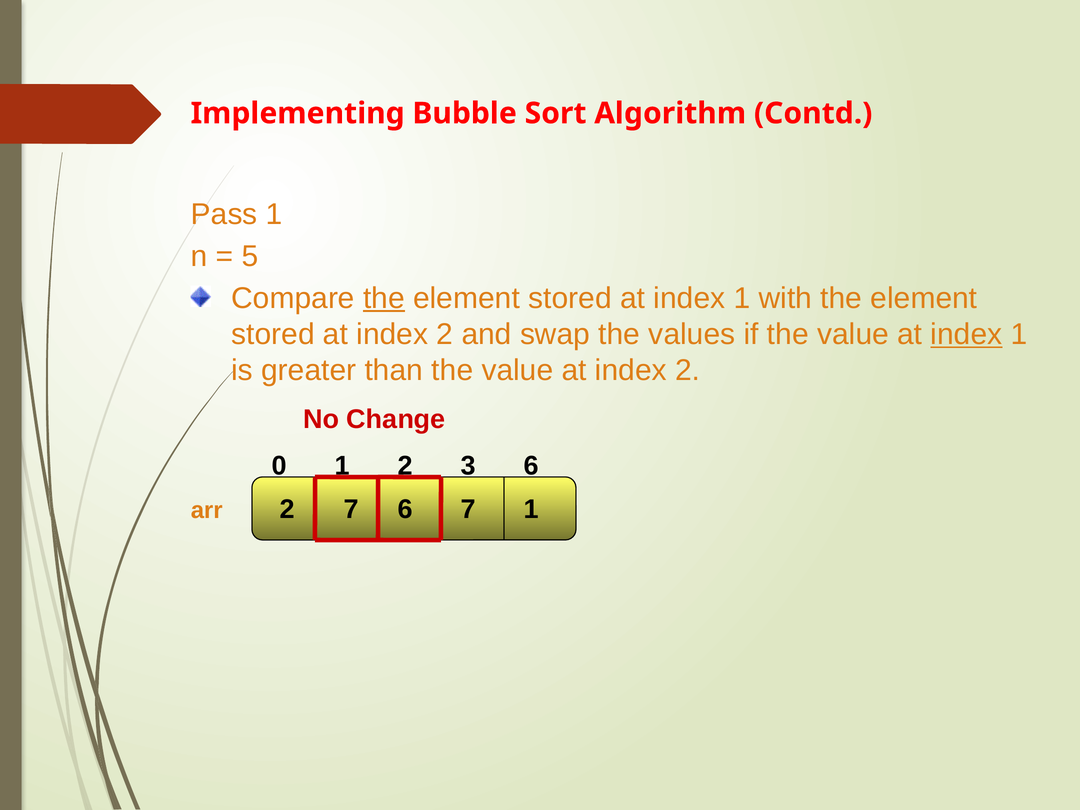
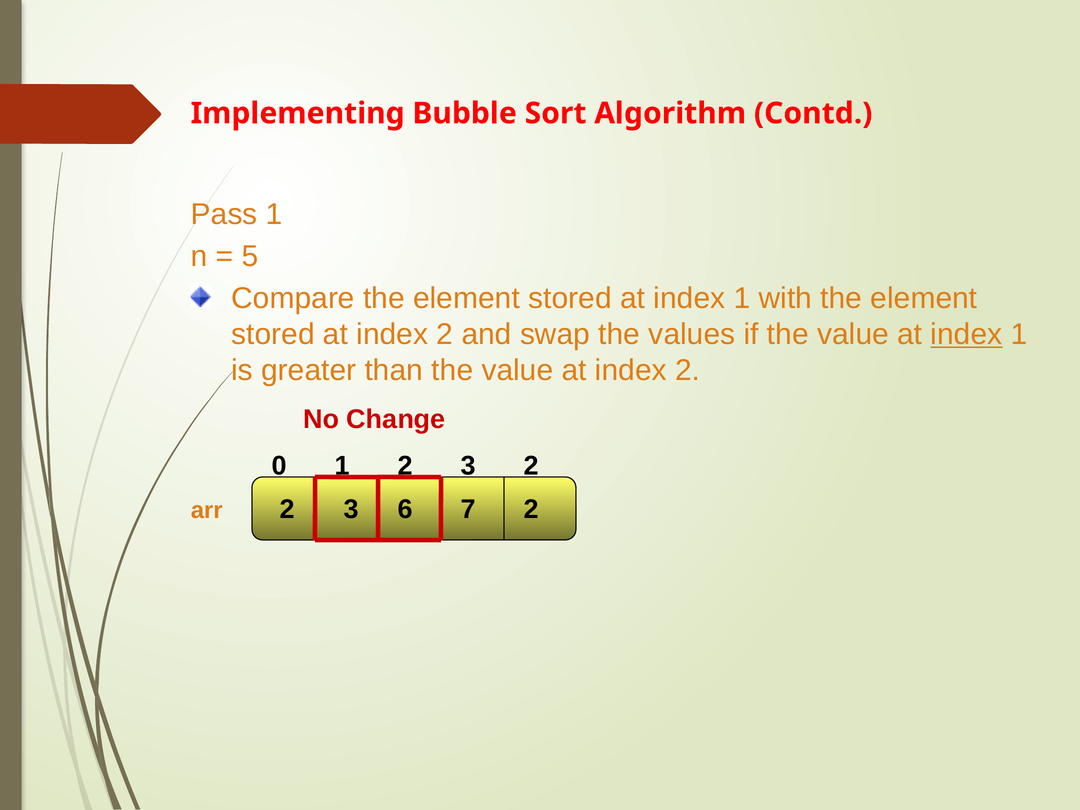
the underline: present -> none (384, 298)
0 6: 6 -> 2 (531, 466)
7: 7 -> 3 (351, 509)
7 1: 1 -> 2 (531, 509)
